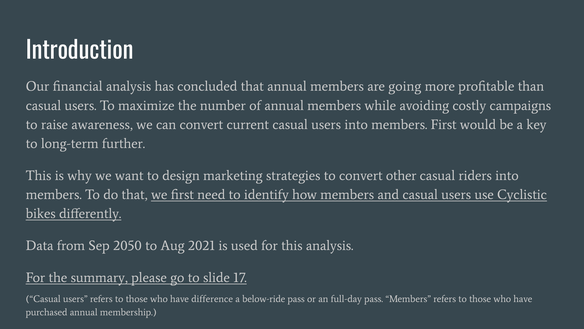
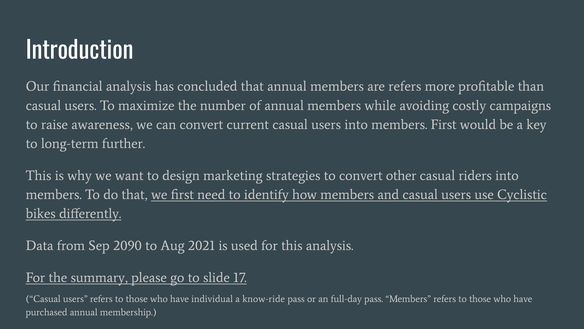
are going: going -> refers (405, 86)
2050: 2050 -> 2090 (127, 245)
difference: difference -> individual (212, 298)
below-ride: below-ride -> know-ride (264, 298)
